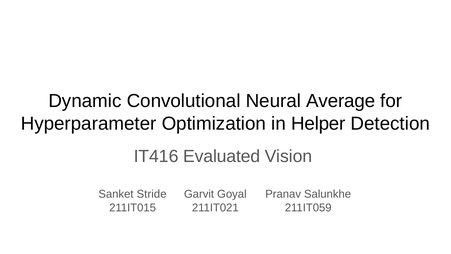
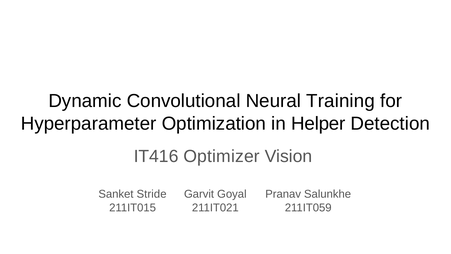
Average: Average -> Training (341, 101)
Evaluated: Evaluated -> Optimizer (222, 156)
